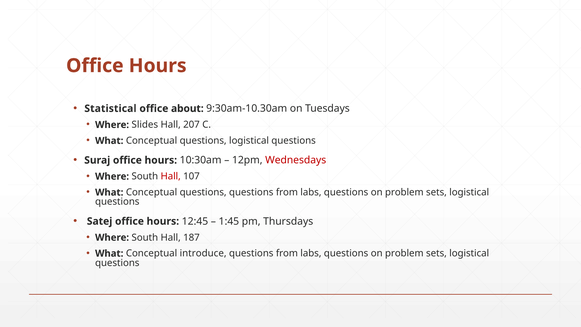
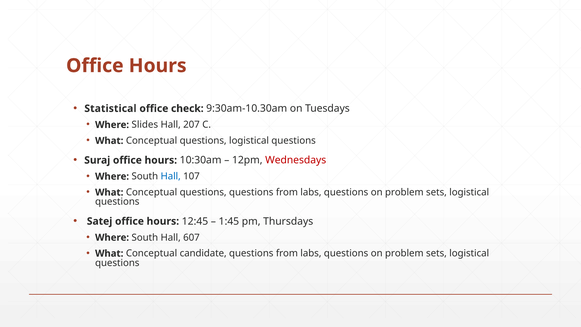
about: about -> check (187, 108)
Hall colour: red -> blue (171, 176)
187: 187 -> 607 (191, 237)
introduce: introduce -> candidate (203, 253)
